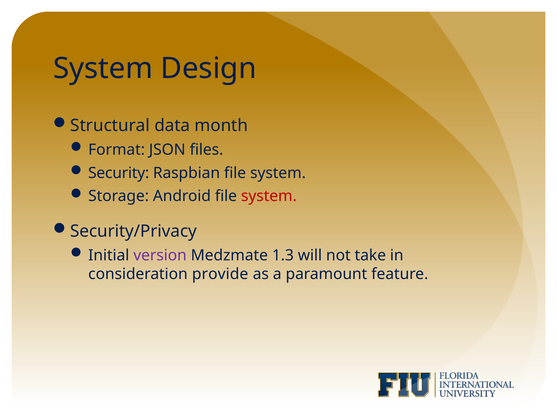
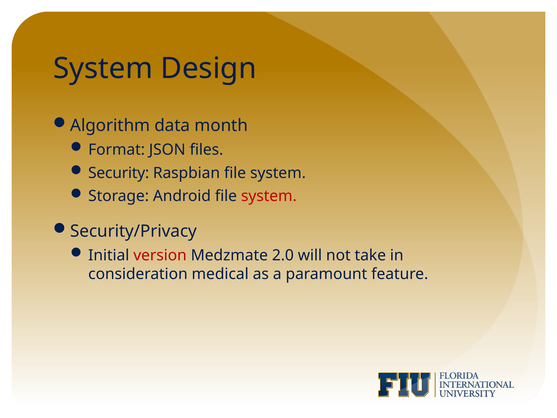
Structural: Structural -> Algorithm (110, 126)
version colour: purple -> red (160, 255)
1.3: 1.3 -> 2.0 (283, 255)
provide: provide -> medical (220, 274)
